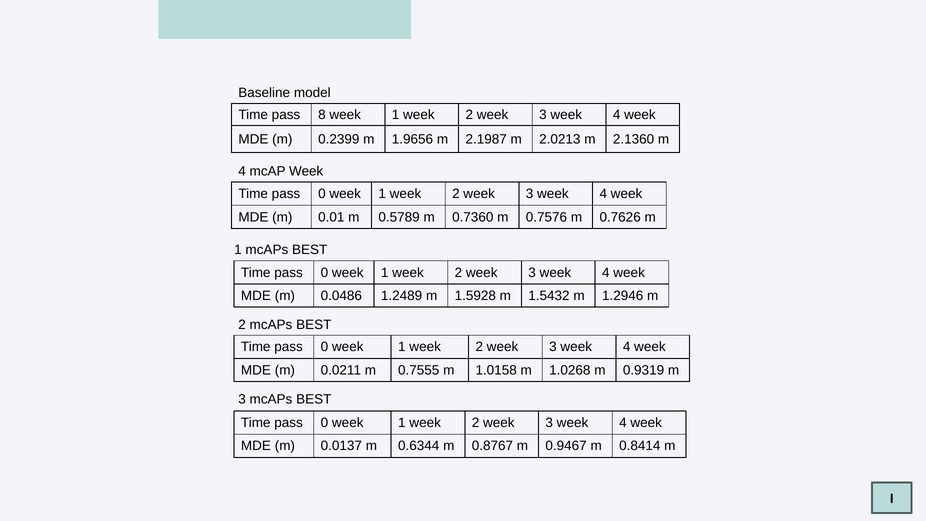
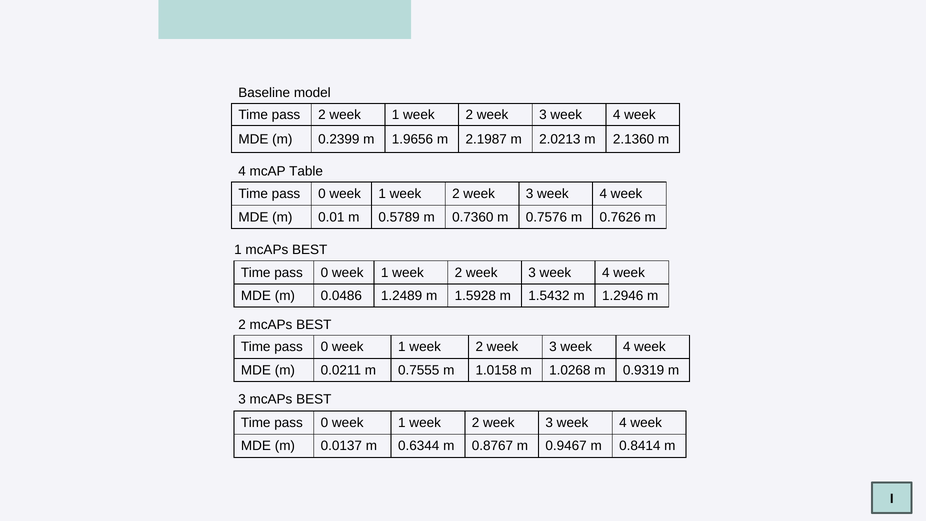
pass 8: 8 -> 2 (322, 115)
mcAP Week: Week -> Table (306, 171)
